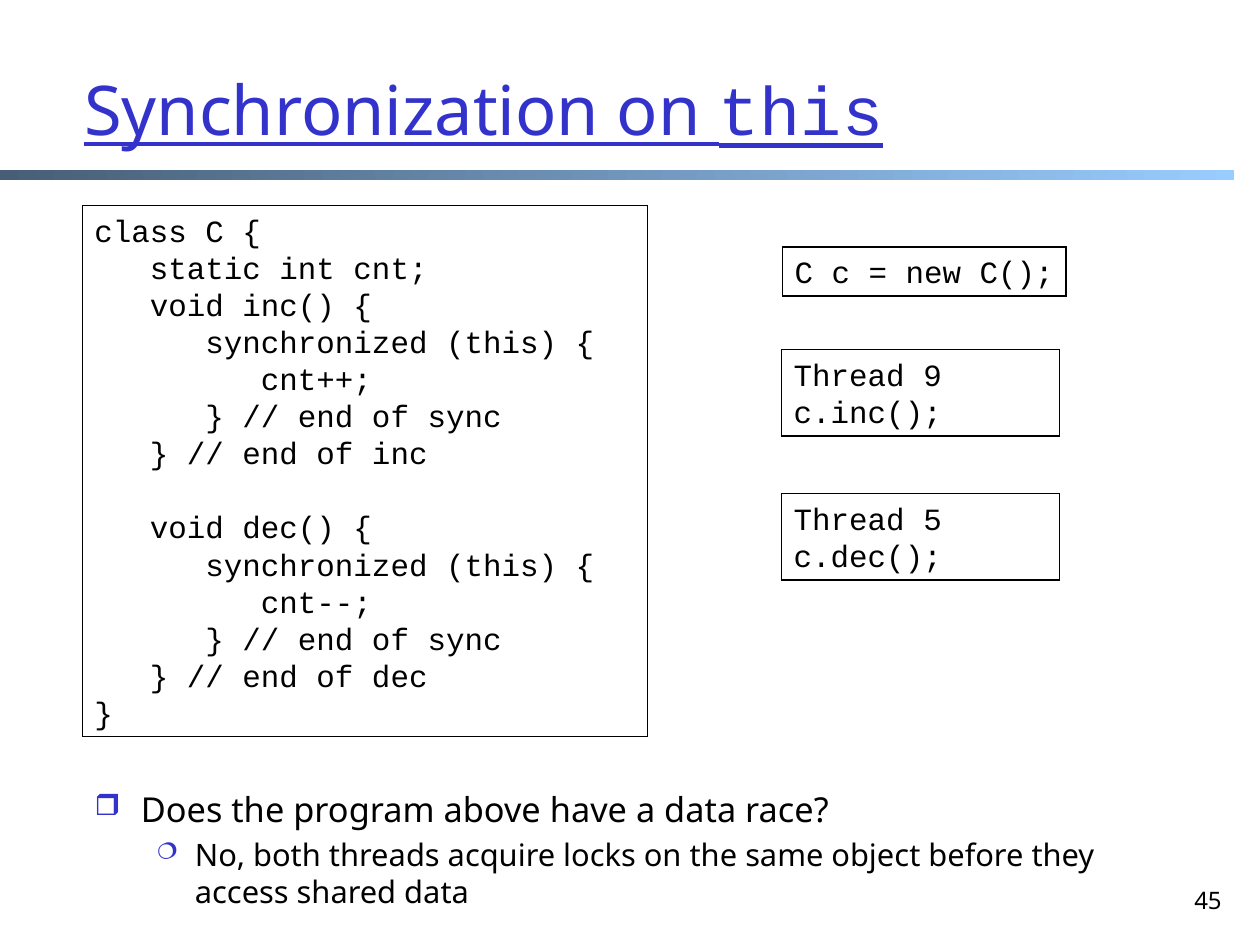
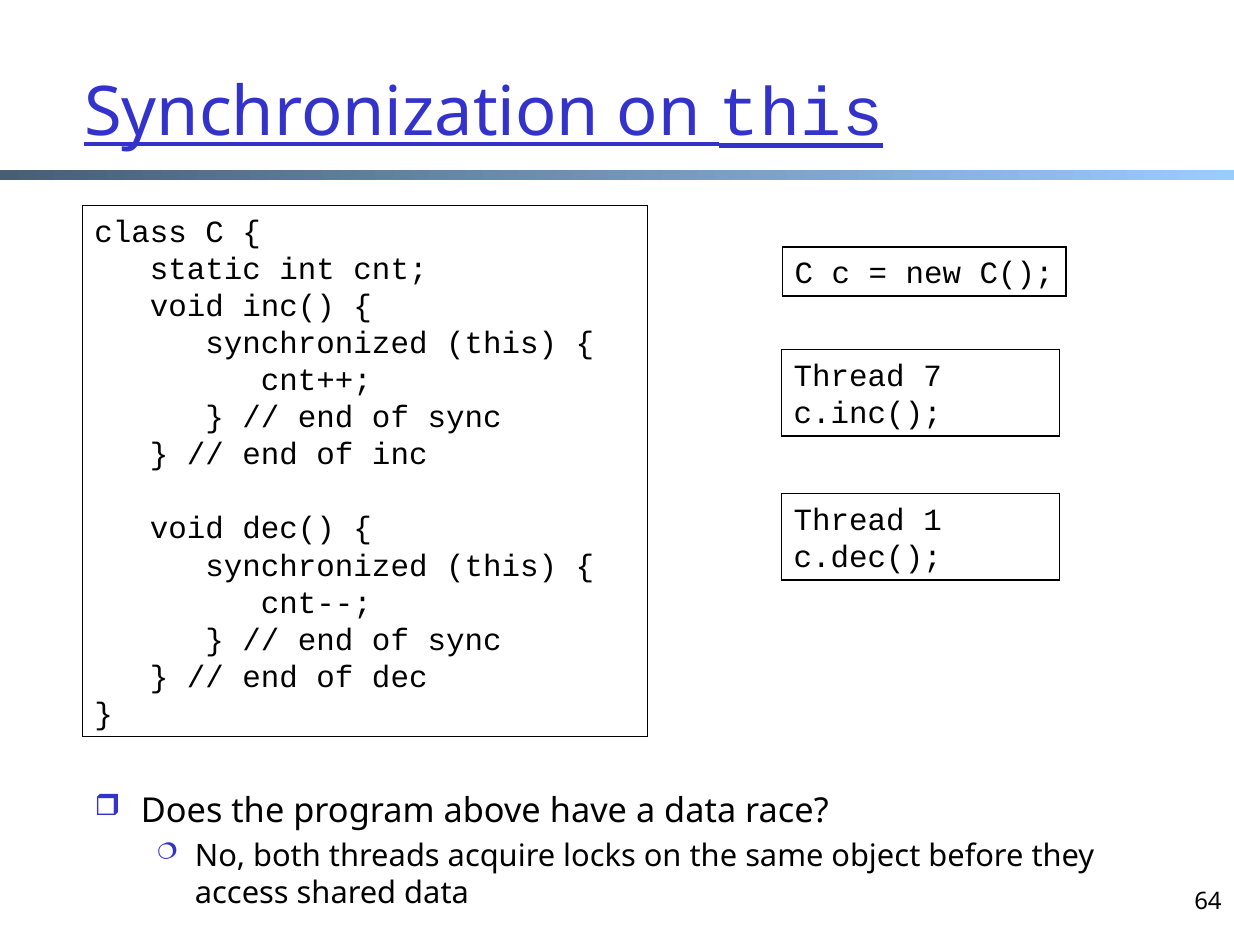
9: 9 -> 7 (933, 376)
5: 5 -> 1 (933, 520)
45: 45 -> 64 (1208, 901)
